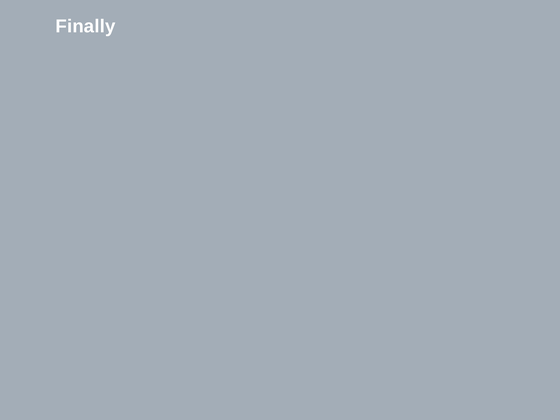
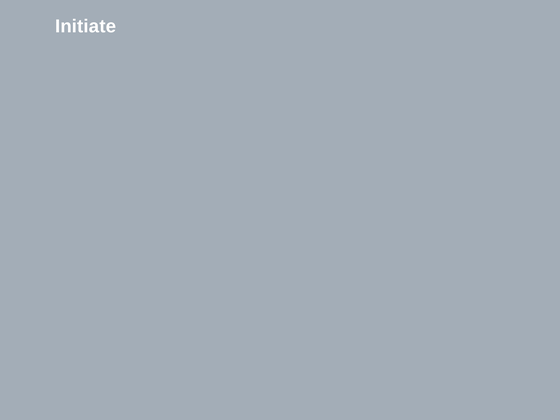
Finally: Finally -> Initiate (86, 26)
